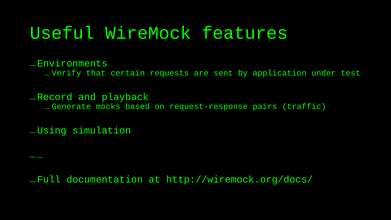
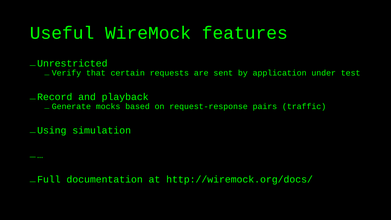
Environments: Environments -> Unrestricted (72, 63)
